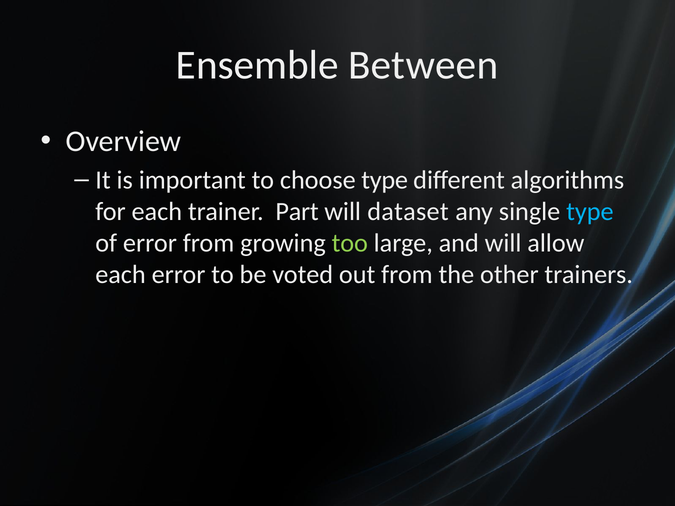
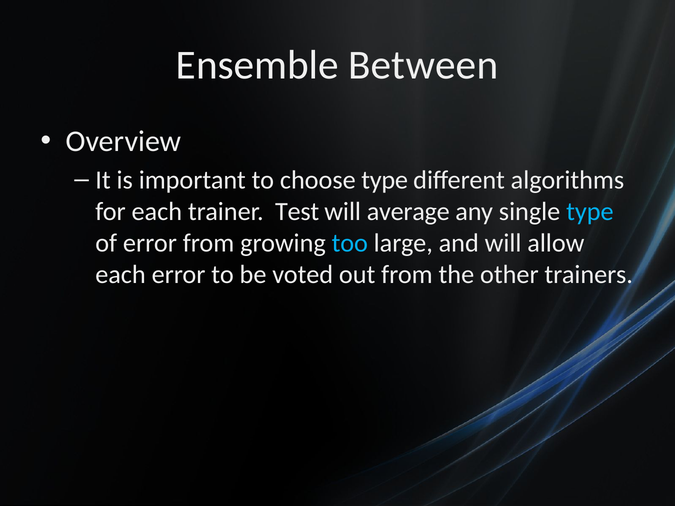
Part: Part -> Test (297, 212)
dataset: dataset -> average (408, 212)
too colour: light green -> light blue (350, 243)
